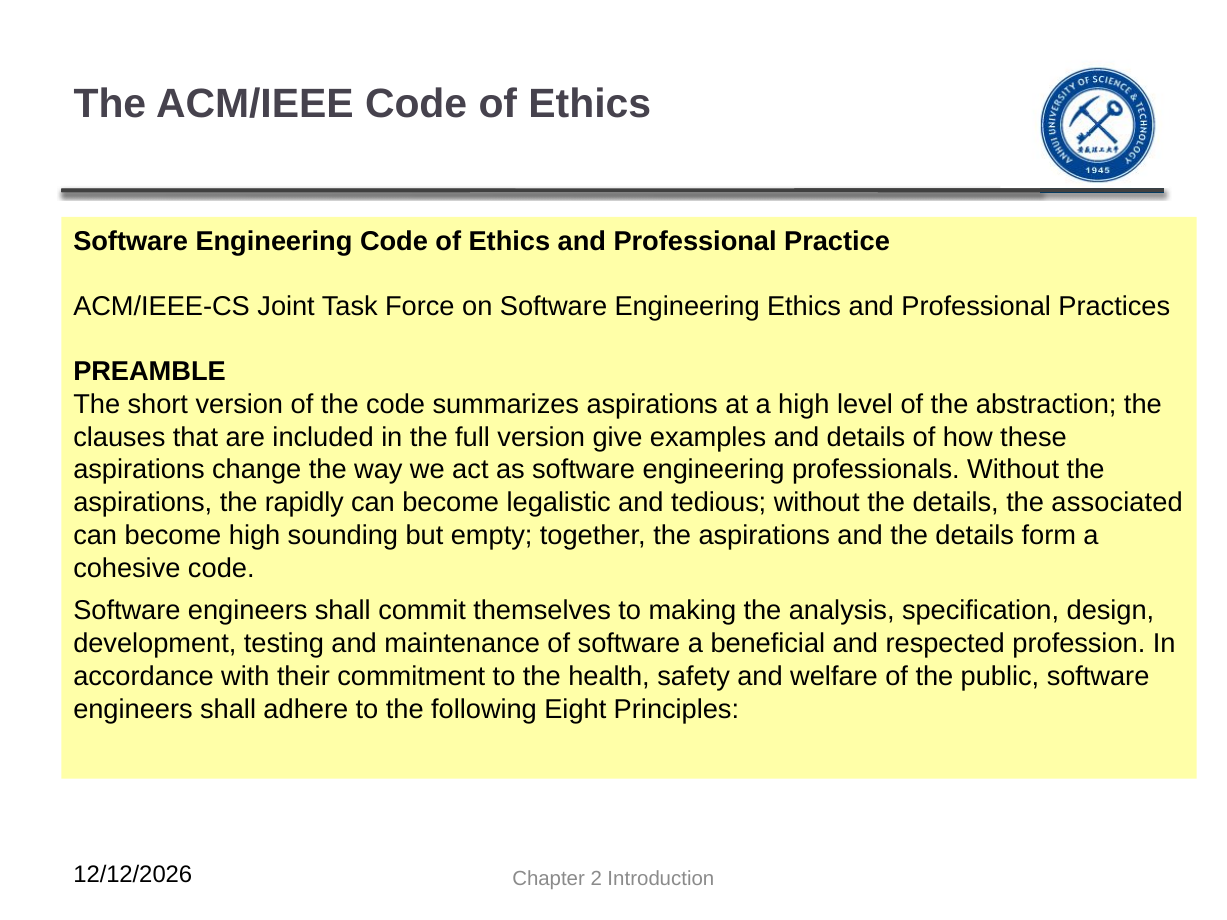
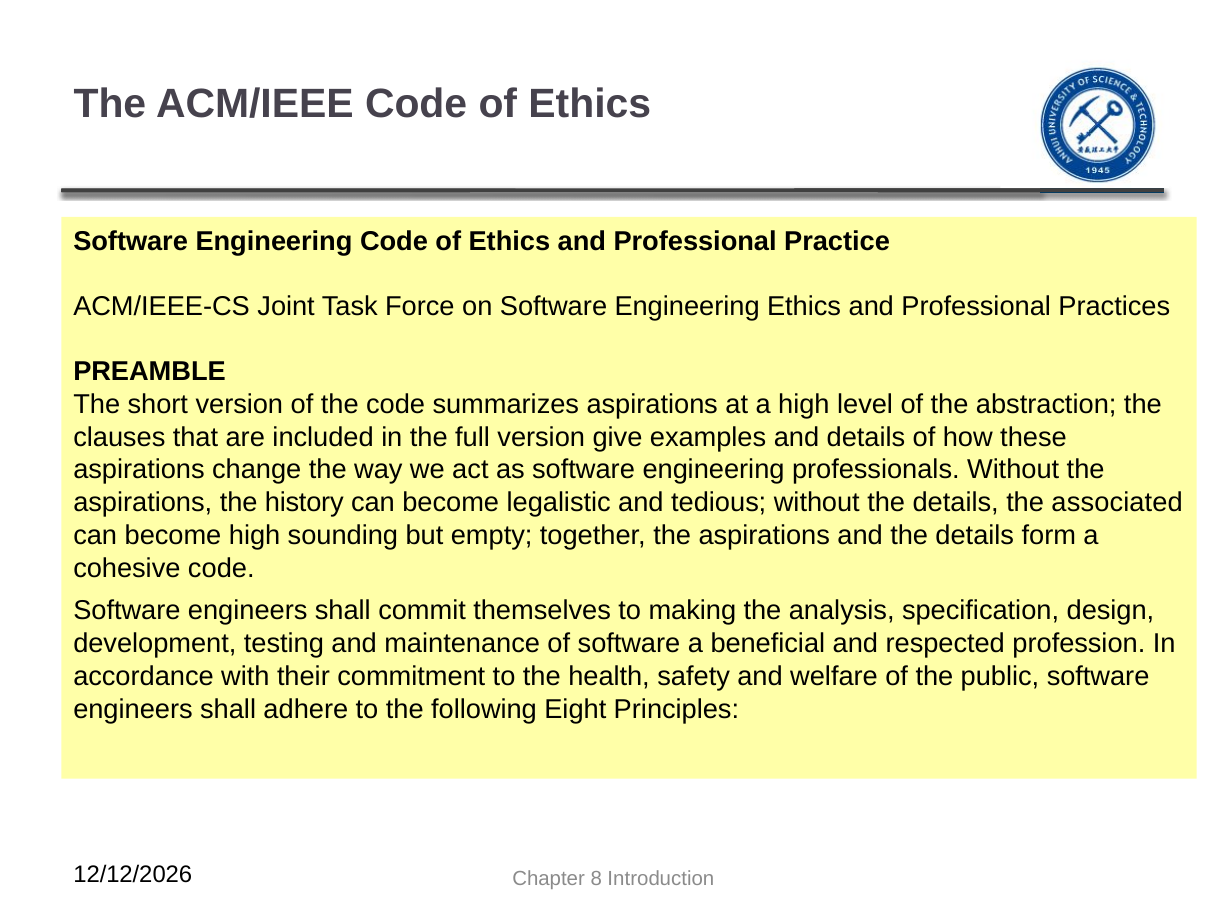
rapidly: rapidly -> history (304, 503)
2: 2 -> 8 (596, 879)
